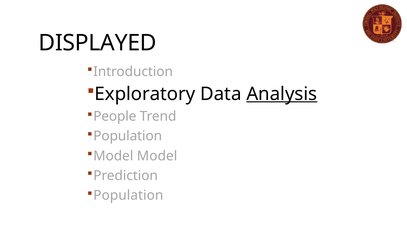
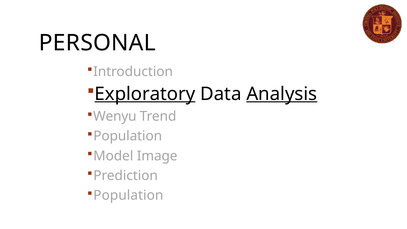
DISPLAYED: DISPLAYED -> PERSONAL (97, 43)
Exploratory underline: none -> present (145, 94)
People: People -> Wenyu (115, 116)
Model Model: Model -> Image (157, 156)
